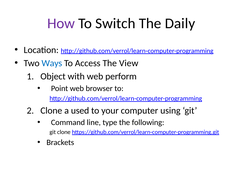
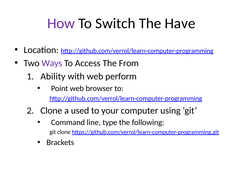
Daily: Daily -> Have (180, 24)
Ways colour: blue -> purple (52, 63)
View: View -> From (129, 63)
Object: Object -> Ability (53, 76)
